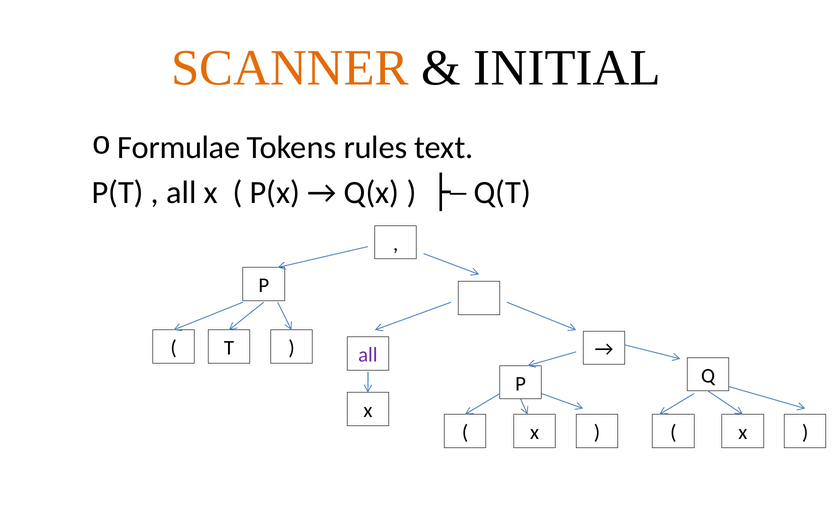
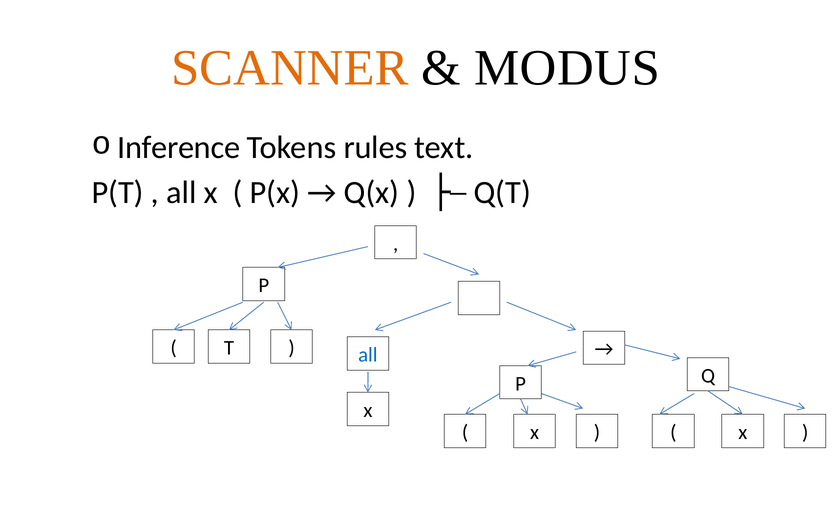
INITIAL: INITIAL -> MODUS (567, 68)
Formulae: Formulae -> Inference (179, 147)
all colour: purple -> blue (368, 355)
